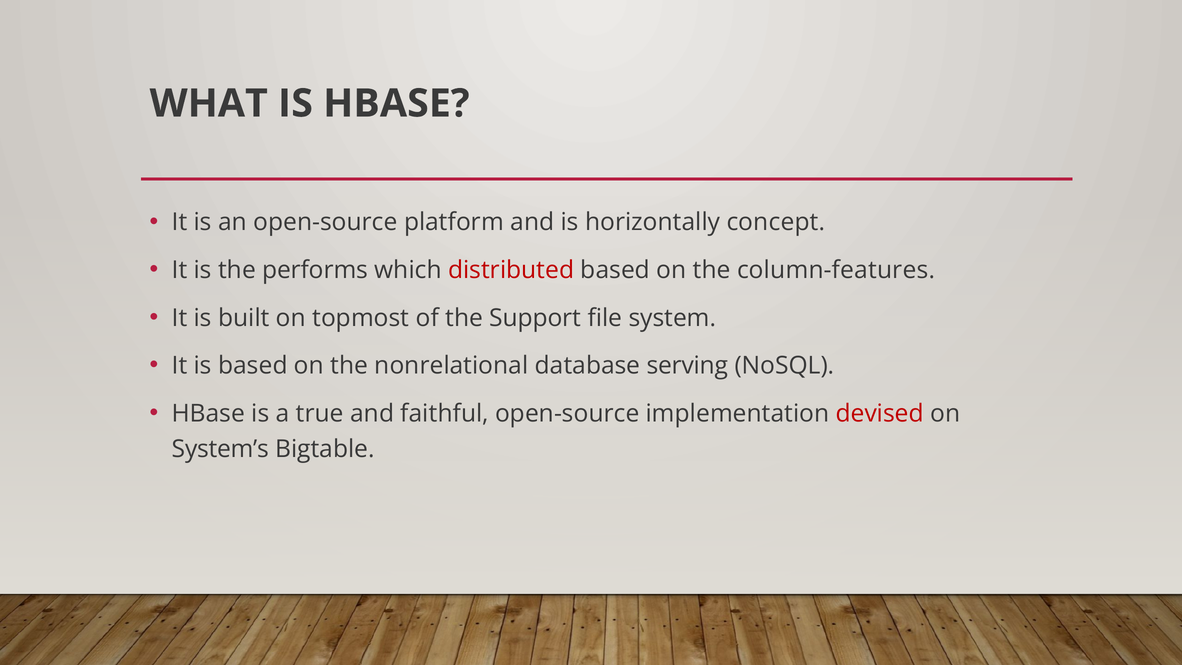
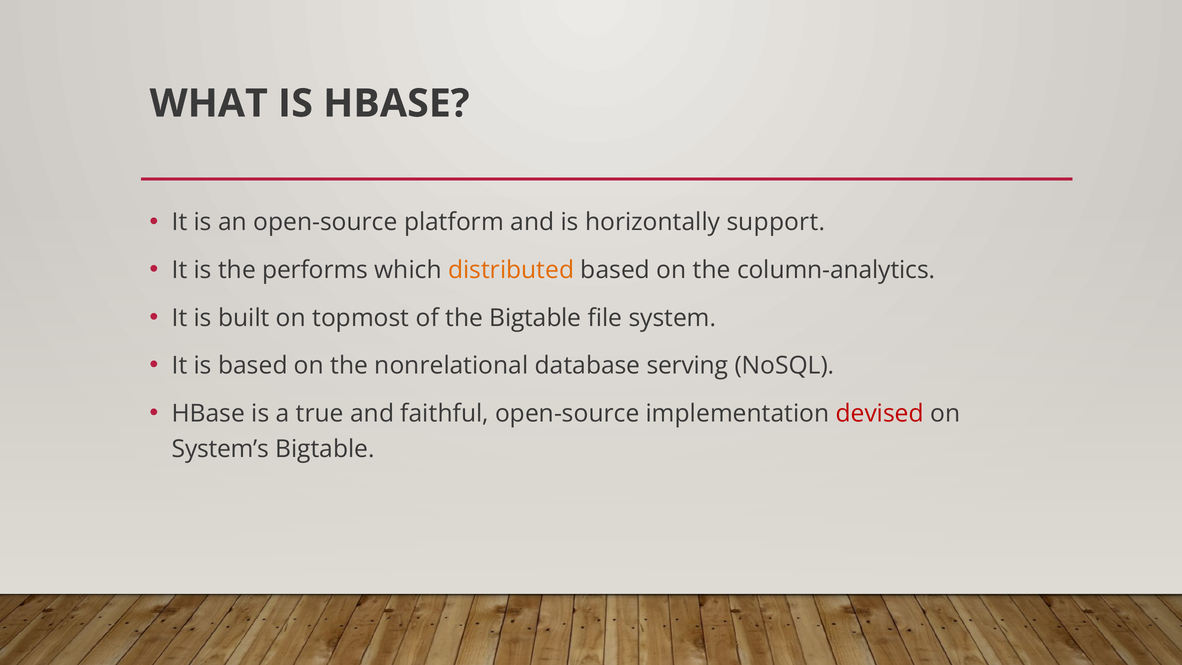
concept: concept -> support (776, 222)
distributed colour: red -> orange (511, 270)
column-features: column-features -> column-analytics (836, 270)
the Support: Support -> Bigtable (535, 318)
